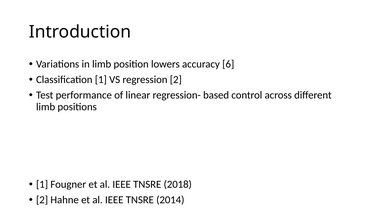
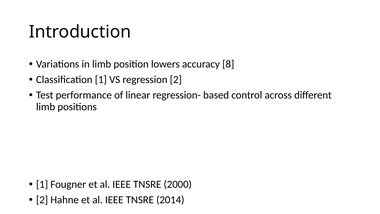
6: 6 -> 8 (228, 64)
2018: 2018 -> 2000 (178, 184)
